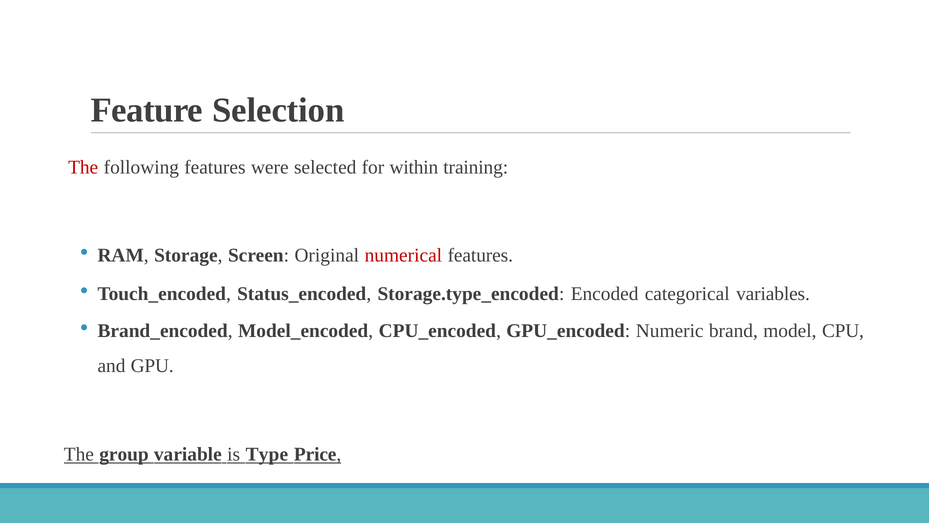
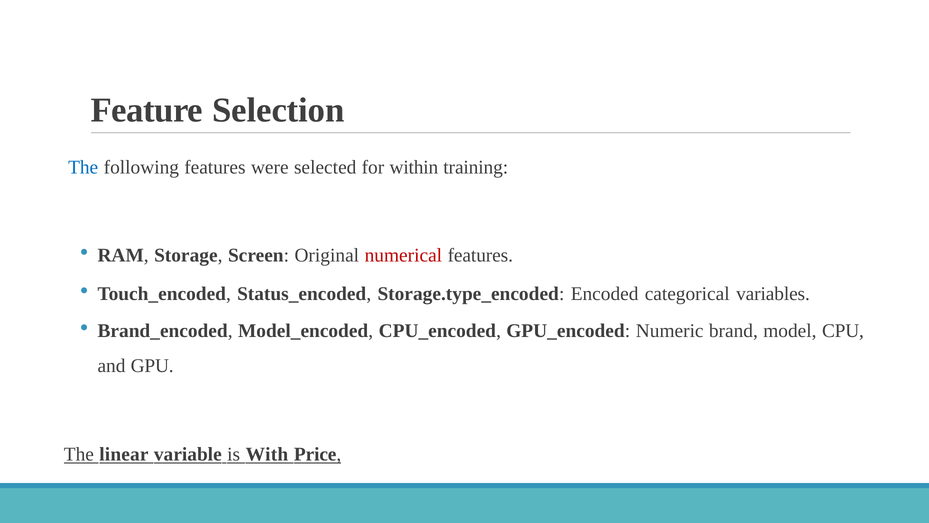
The colour: red -> blue (83, 167)
group: group -> linear (124, 454)
Type: Type -> With (267, 454)
